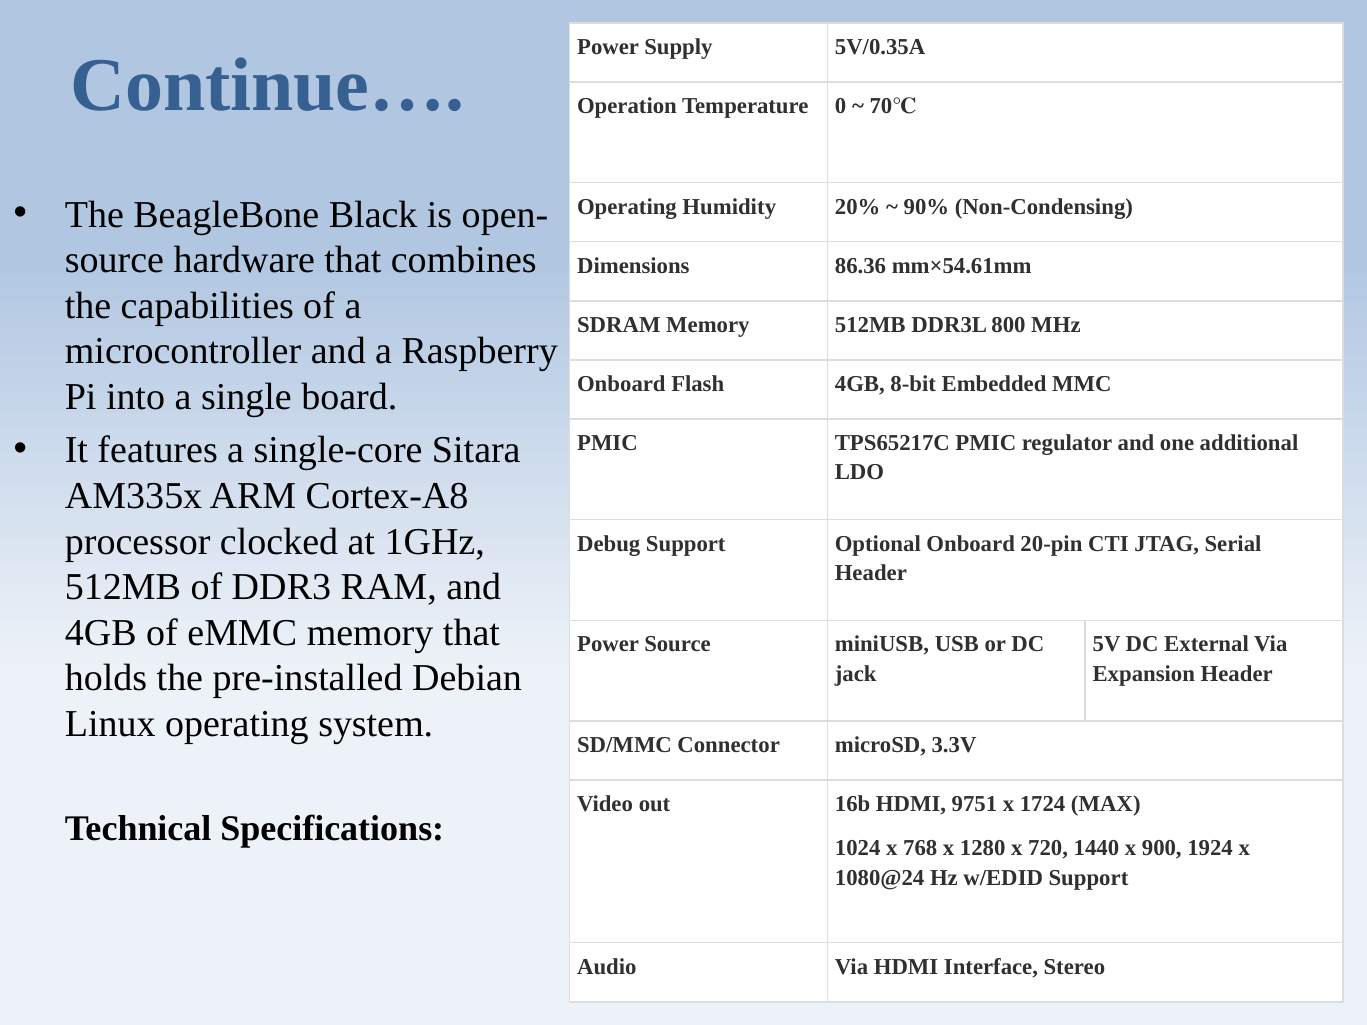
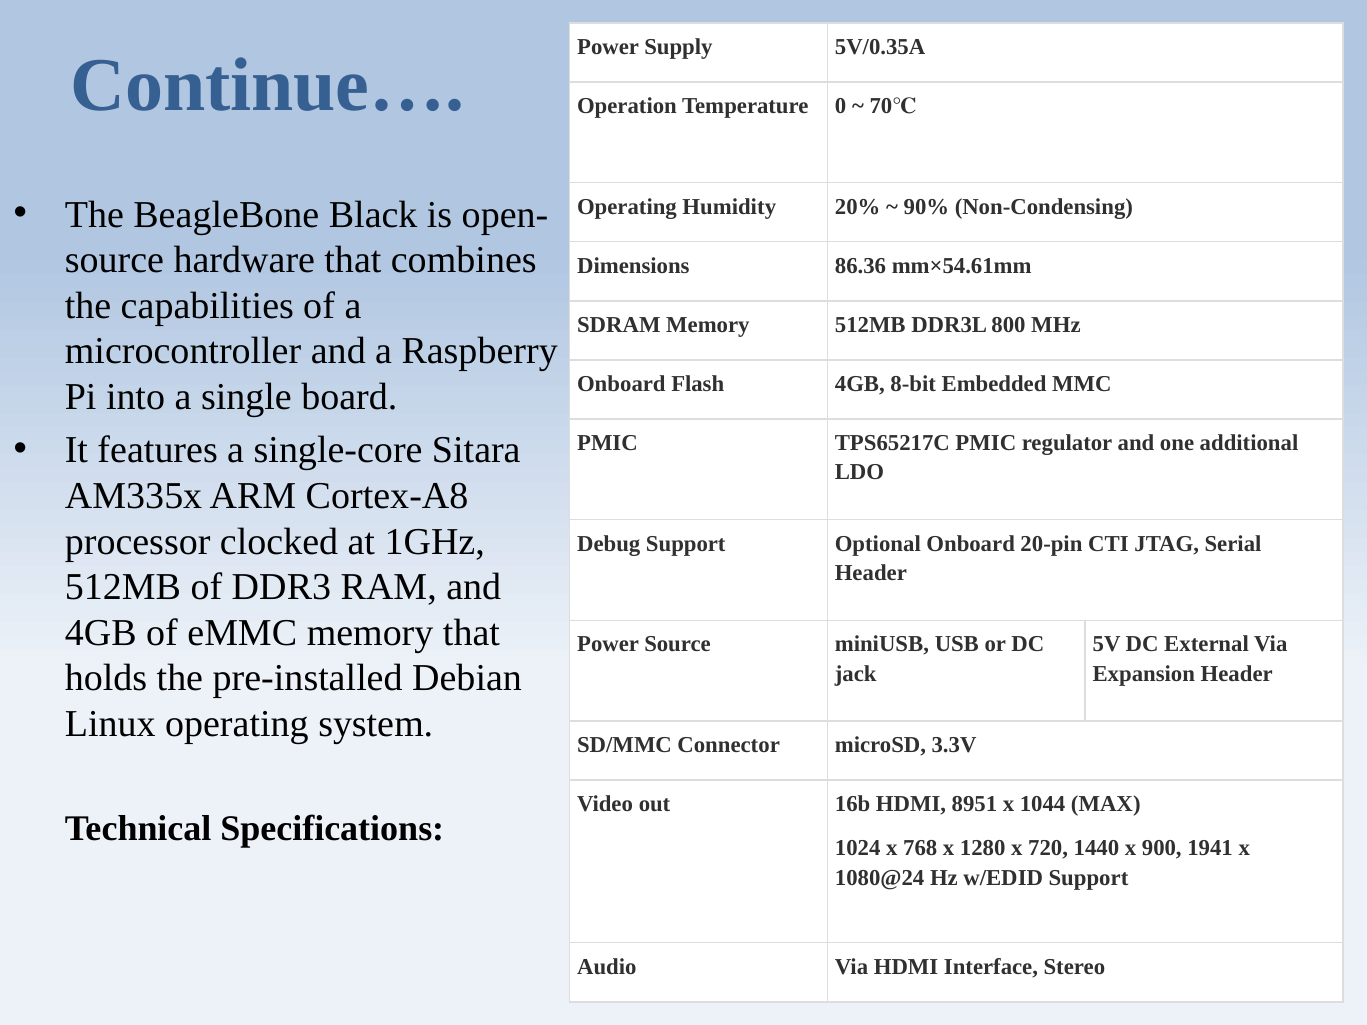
9751: 9751 -> 8951 (974, 804)
1724: 1724 -> 1044 (1043, 804)
1924: 1924 -> 1941 (1210, 849)
